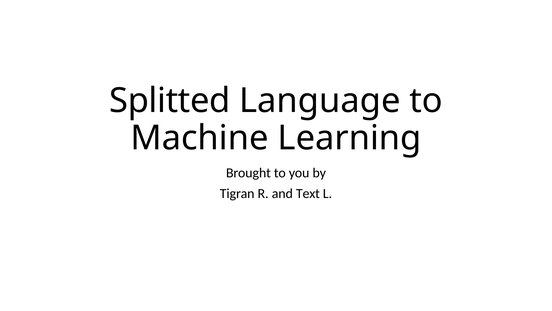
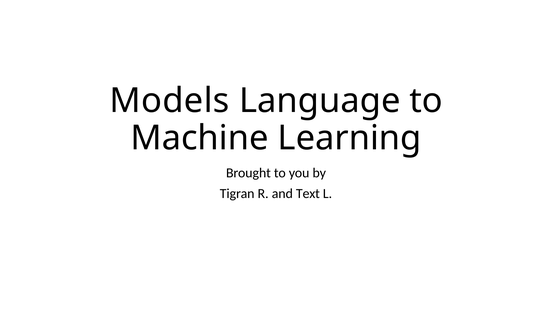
Splitted: Splitted -> Models (169, 101)
